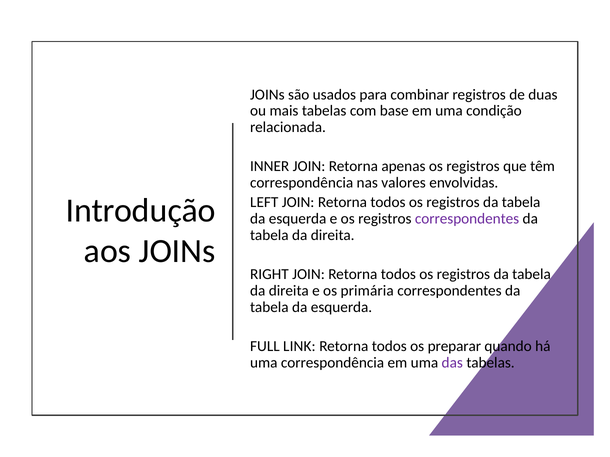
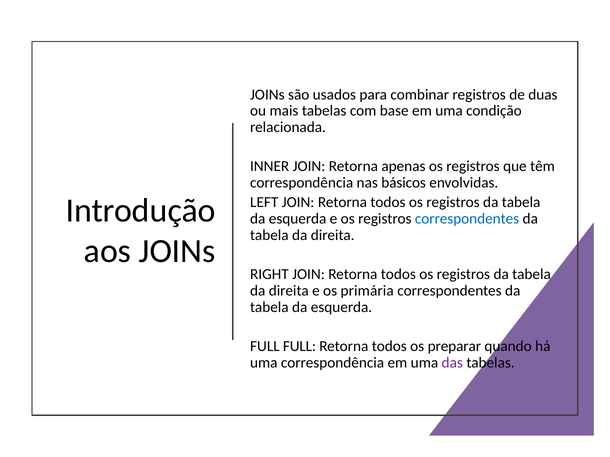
valores: valores -> básicos (404, 183)
correspondentes colour: purple -> blue (467, 219)
FULL LINK: LINK -> FULL (299, 347)
